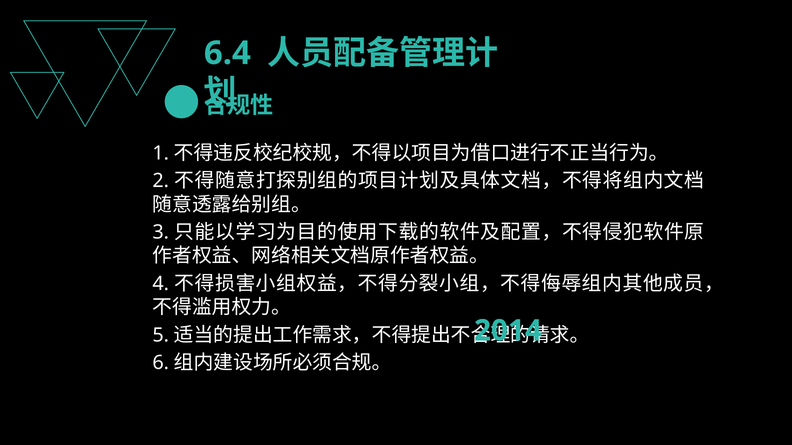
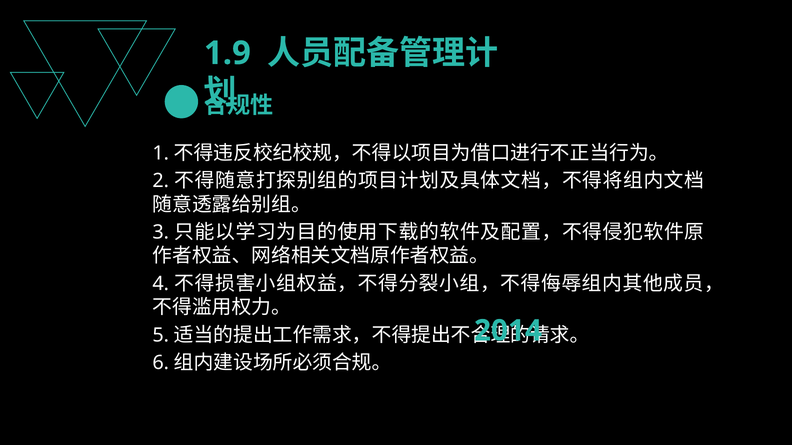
6.4: 6.4 -> 1.9 (227, 53)
